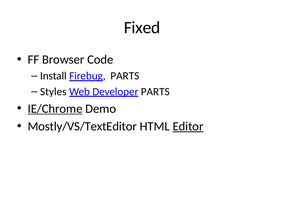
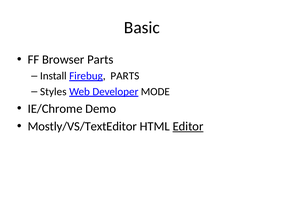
Fixed: Fixed -> Basic (142, 27)
Browser Code: Code -> Parts (100, 60)
Developer PARTS: PARTS -> MODE (155, 92)
IE/Chrome underline: present -> none (55, 109)
